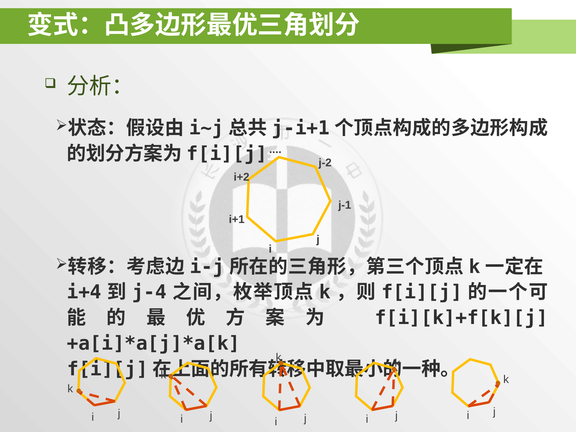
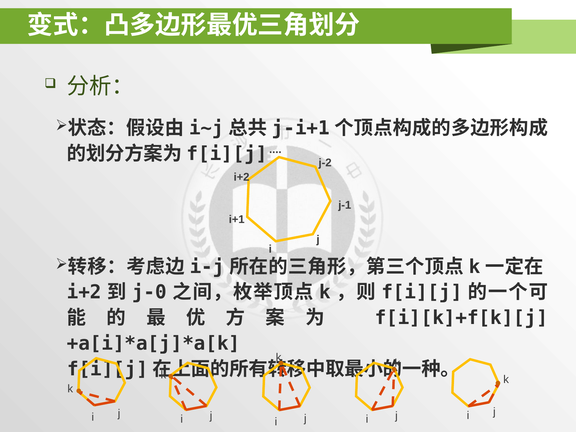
i+4: i+4 -> i+2 (84, 292)
j-4: j-4 -> j-0 (149, 292)
